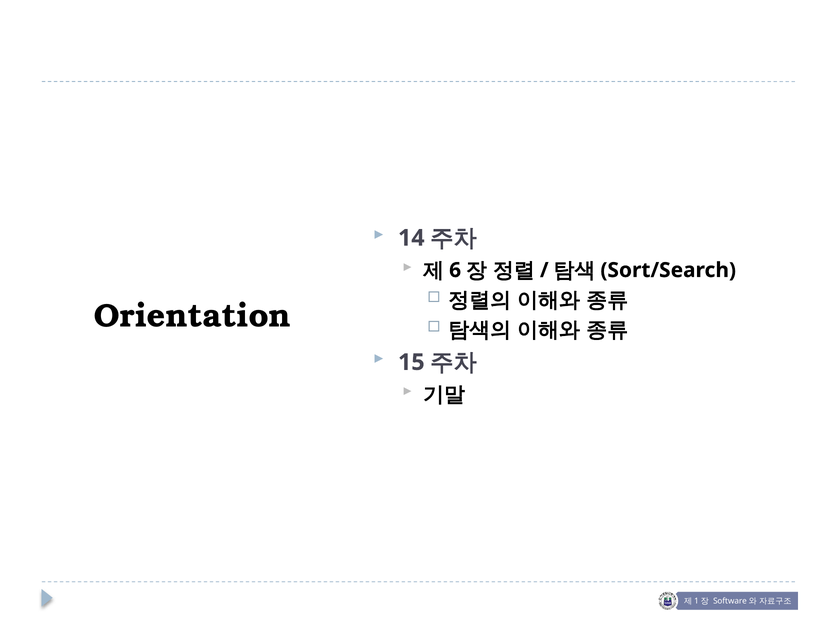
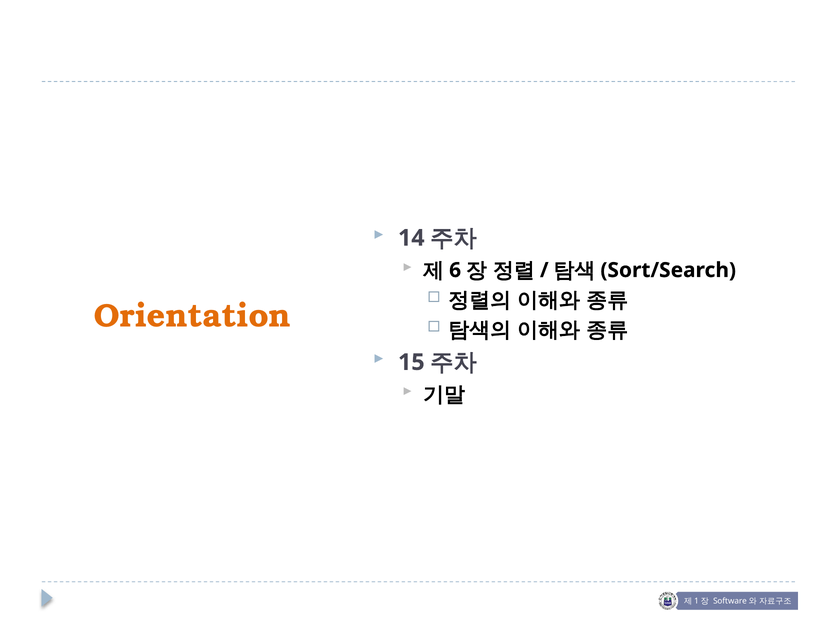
Orientation colour: black -> orange (192, 316)
